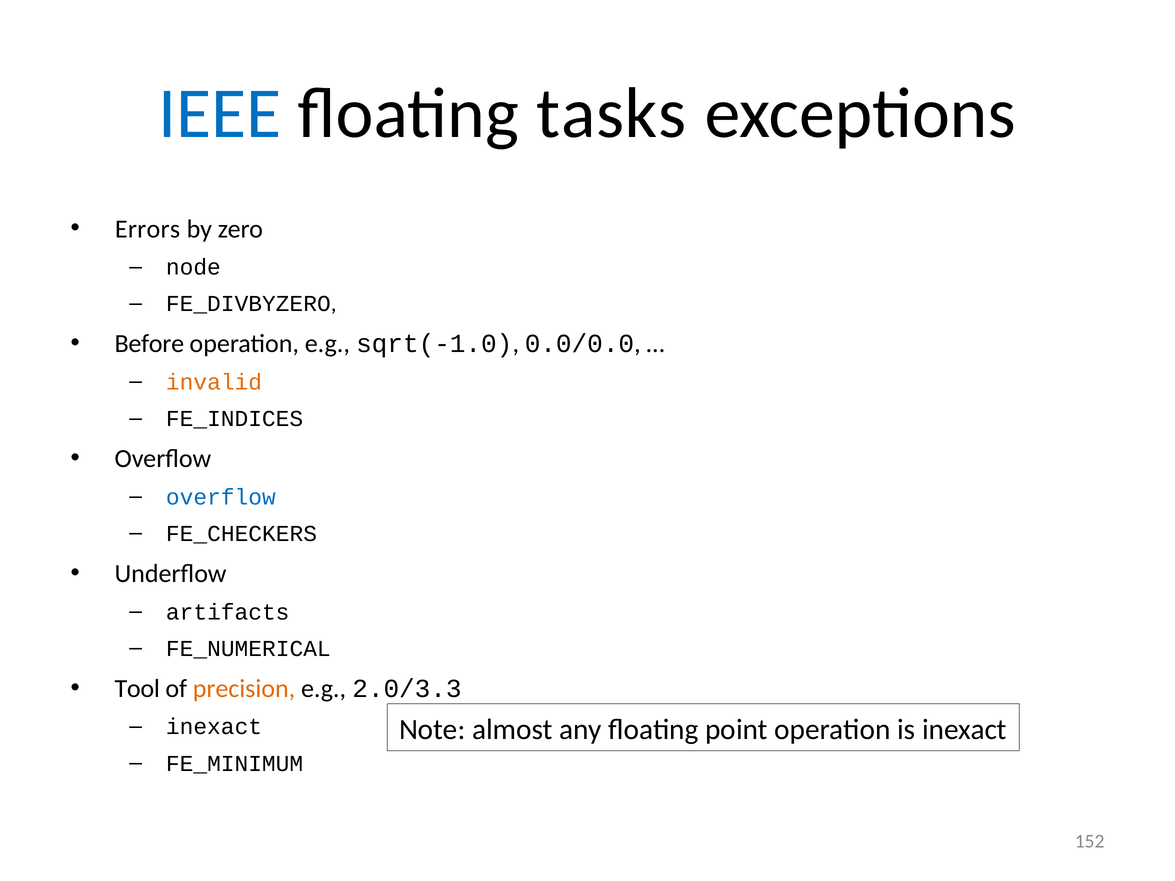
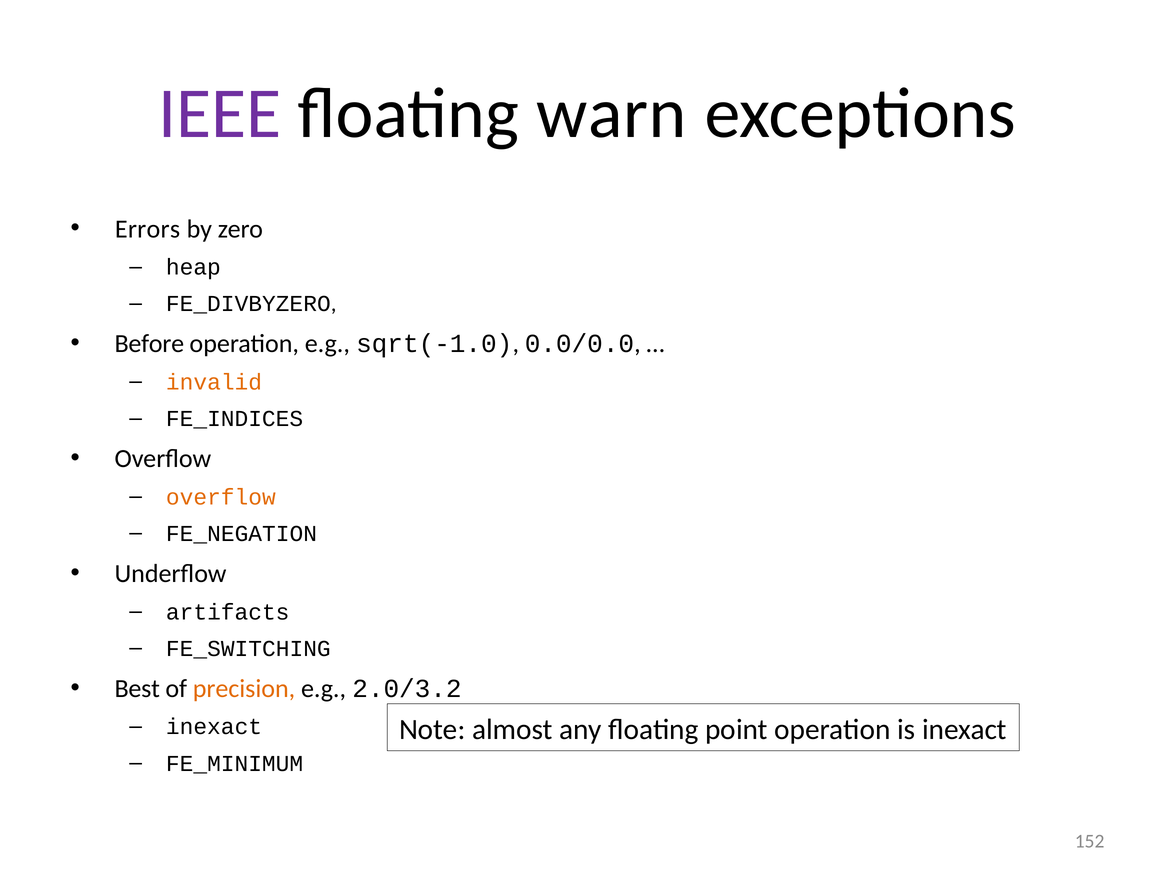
IEEE colour: blue -> purple (220, 114)
tasks: tasks -> warn (611, 114)
node: node -> heap (193, 267)
overflow colour: blue -> orange (221, 497)
FE_CHECKERS: FE_CHECKERS -> FE_NEGATION (241, 534)
FE_NUMERICAL: FE_NUMERICAL -> FE_SWITCHING (248, 649)
Tool: Tool -> Best (137, 689)
2.0/3.3: 2.0/3.3 -> 2.0/3.2 (407, 689)
